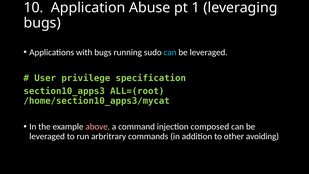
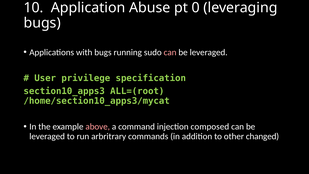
1: 1 -> 0 (196, 8)
can colour: light blue -> pink (170, 52)
avoiding: avoiding -> changed (262, 136)
